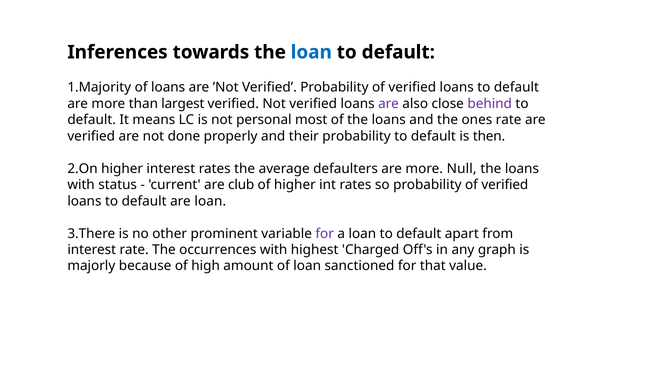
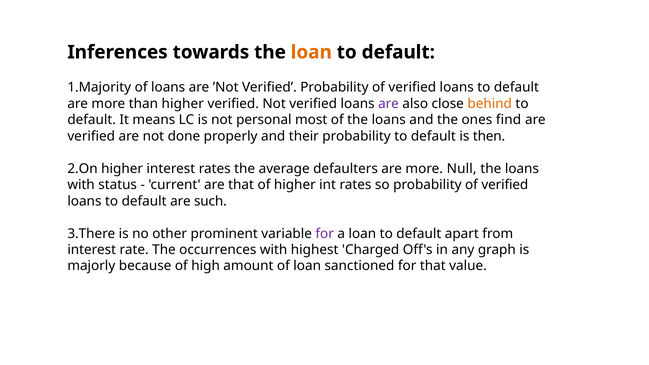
loan colour: blue -> orange (311, 52)
than largest: largest -> higher (183, 104)
behind colour: purple -> orange (490, 104)
ones rate: rate -> find (509, 120)
are club: club -> that (241, 185)
are loan: loan -> such (210, 201)
